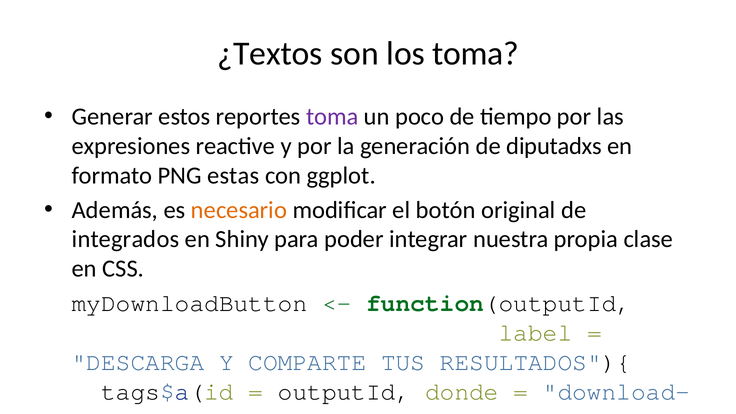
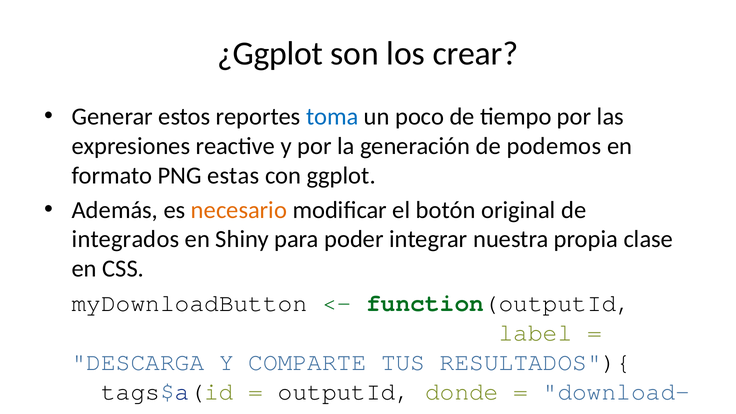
¿Textos: ¿Textos -> ¿Ggplot (270, 53)
los toma: toma -> crear (475, 53)
toma colour: purple -> blue (332, 117)
diputadxs: diputadxs -> podemos (554, 146)
